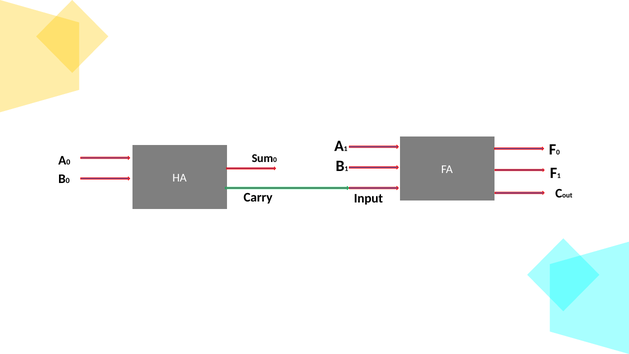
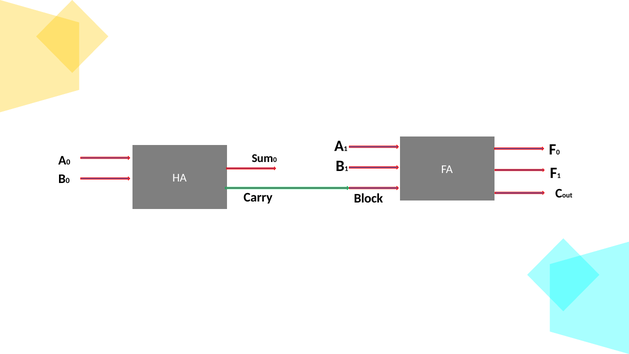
Input: Input -> Block (368, 198)
